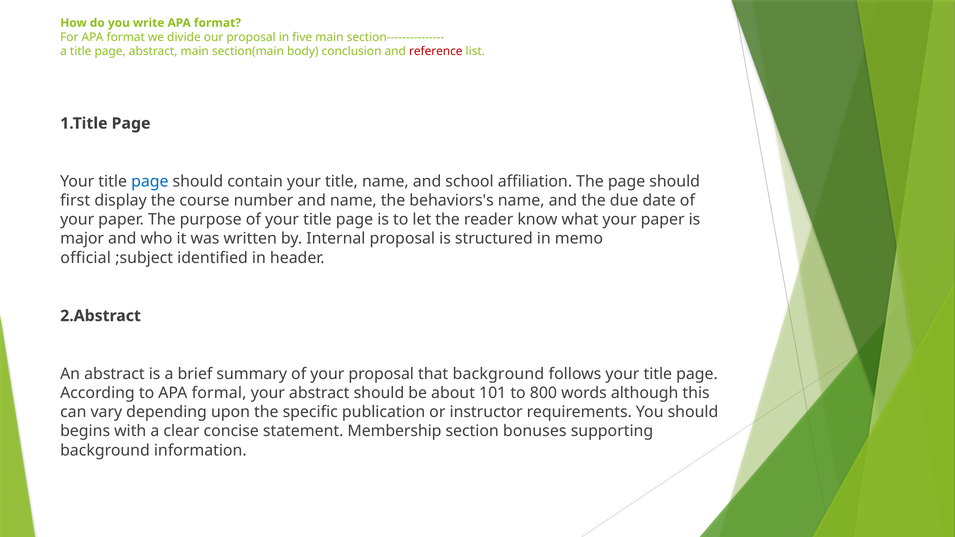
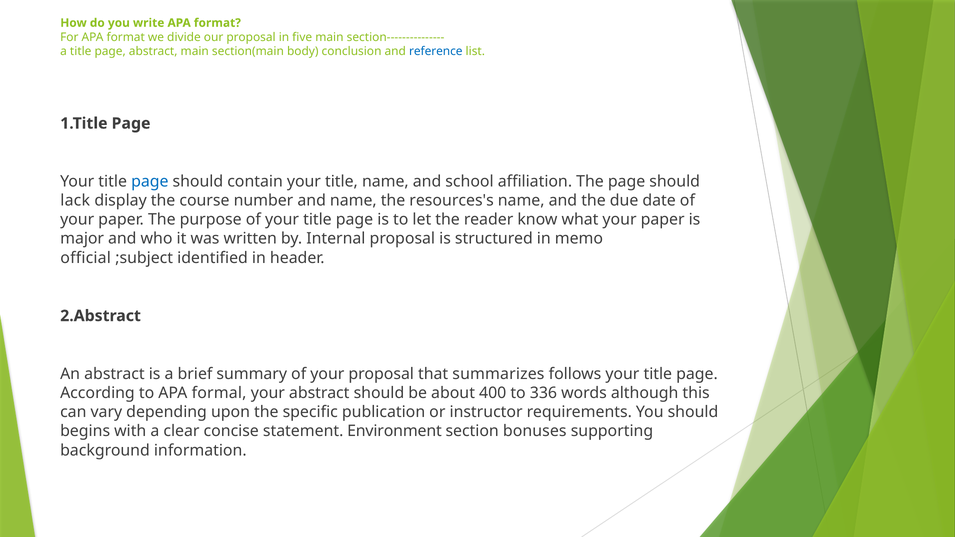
reference colour: red -> blue (436, 52)
first: first -> lack (75, 201)
behaviors's: behaviors's -> resources's (452, 201)
that background: background -> summarizes (498, 374)
101: 101 -> 400 (493, 393)
800: 800 -> 336 (543, 393)
Membership: Membership -> Environment (394, 431)
